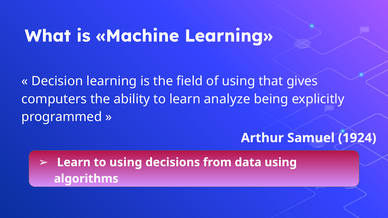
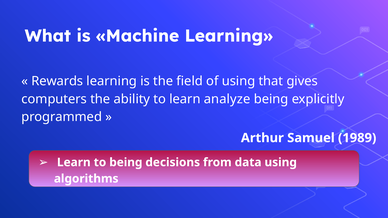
Decision: Decision -> Rewards (57, 81)
1924: 1924 -> 1989 (357, 138)
to using: using -> being (126, 163)
